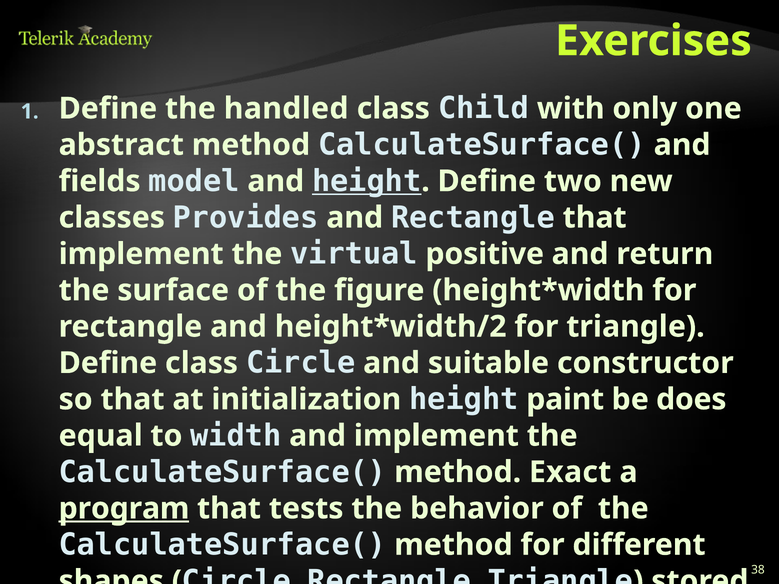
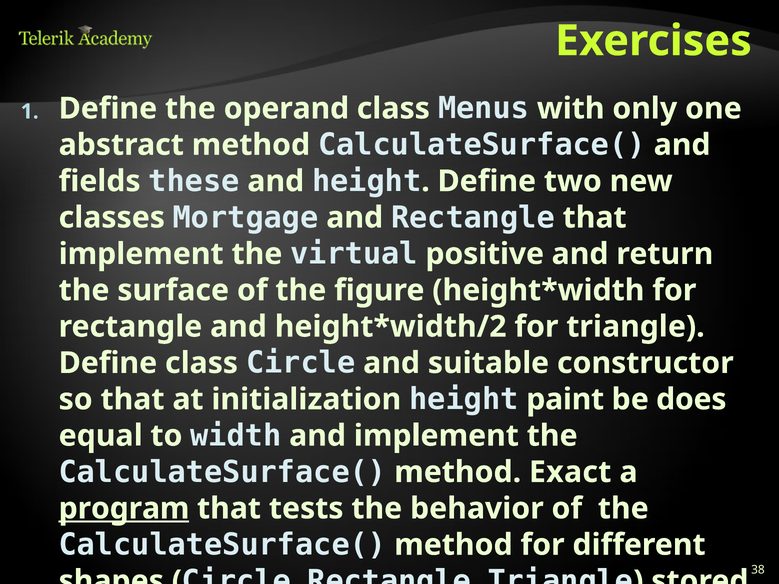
handled: handled -> operand (286, 109)
Child: Child -> Menus (484, 109)
model: model -> these (194, 181)
height underline: present -> none (367, 181)
Provides: Provides -> Mortgage (246, 218)
